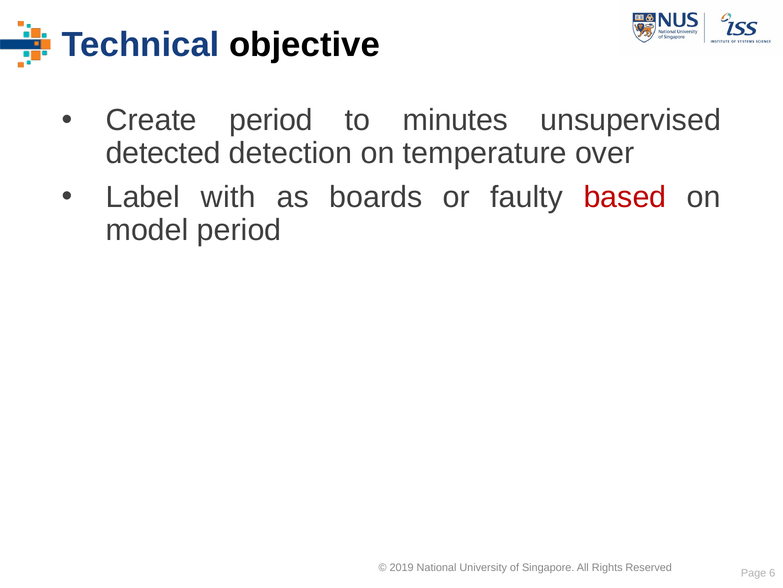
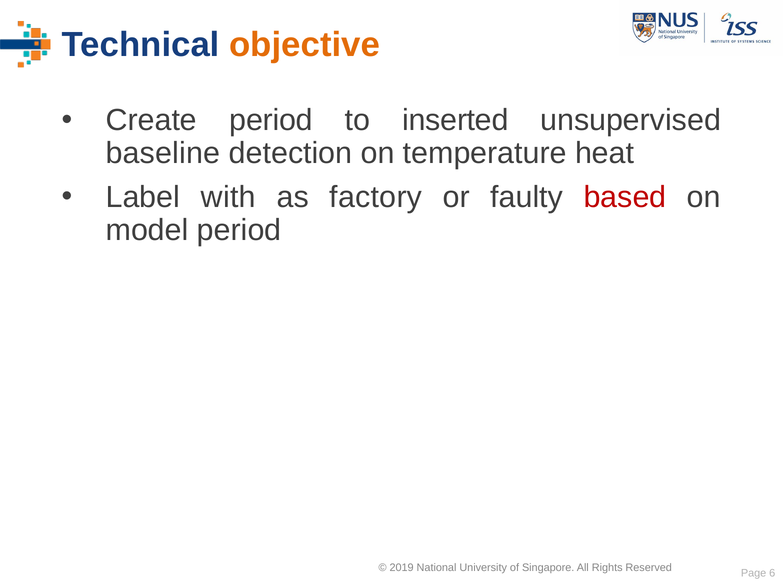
objective colour: black -> orange (305, 45)
minutes: minutes -> inserted (455, 120)
detected: detected -> baseline (163, 153)
over: over -> heat (605, 153)
boards: boards -> factory (376, 197)
